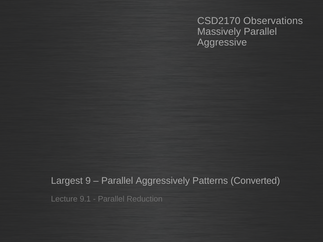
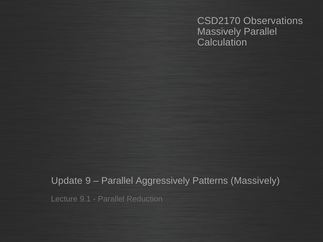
Aggressive: Aggressive -> Calculation (222, 42)
Largest: Largest -> Update (67, 181)
Patterns Converted: Converted -> Massively (255, 181)
